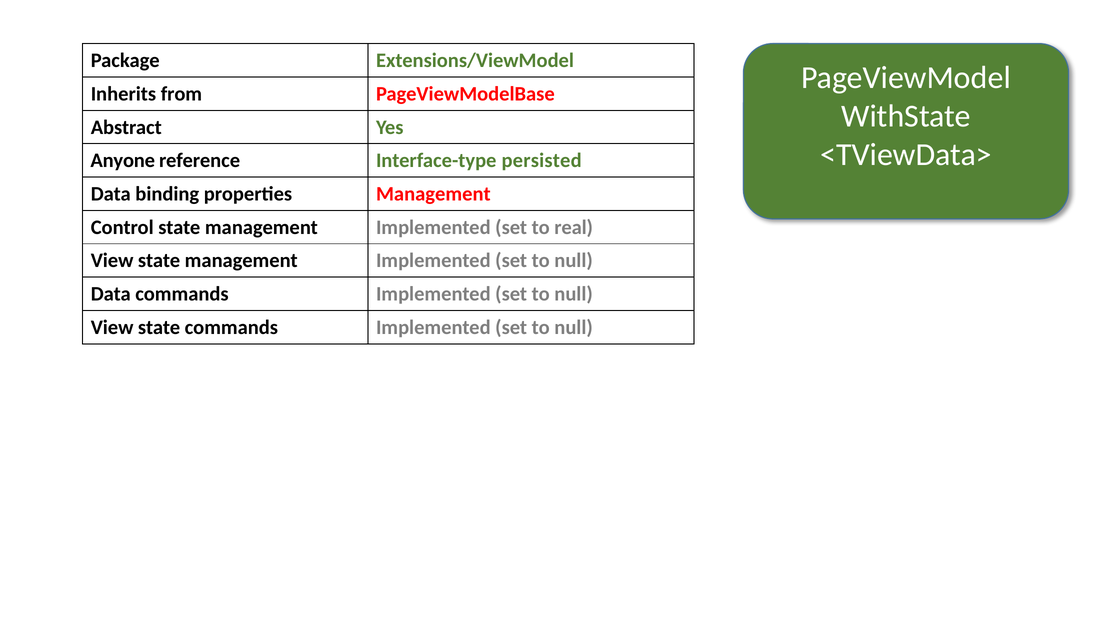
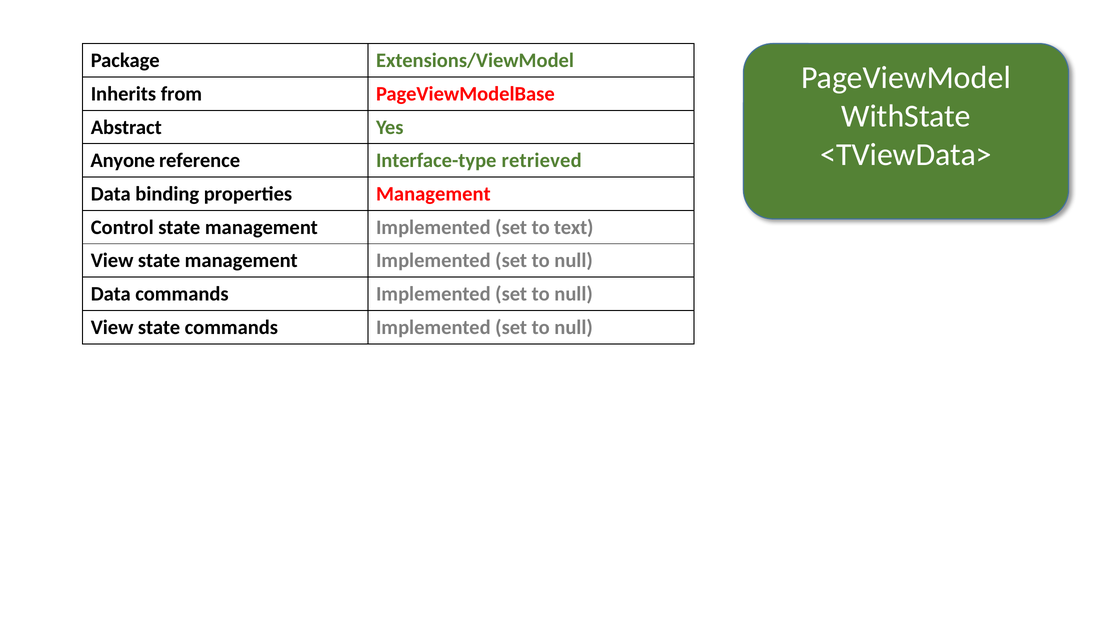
persisted: persisted -> retrieved (542, 160)
real: real -> text (574, 227)
